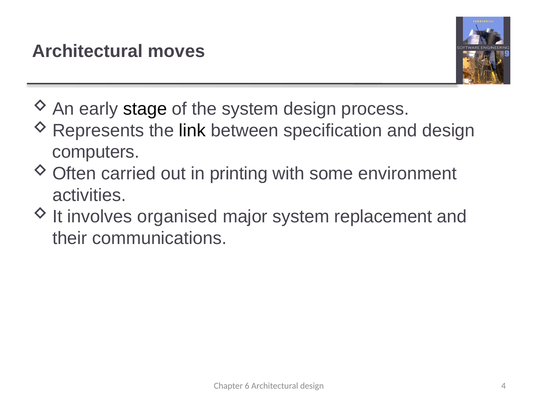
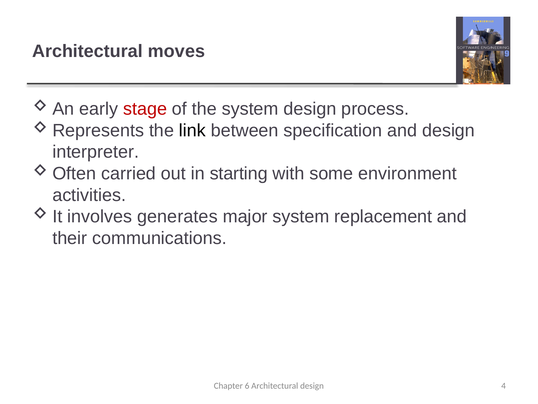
stage colour: black -> red (145, 109)
computers: computers -> interpreter (96, 152)
printing: printing -> starting (239, 173)
organised: organised -> generates (177, 216)
